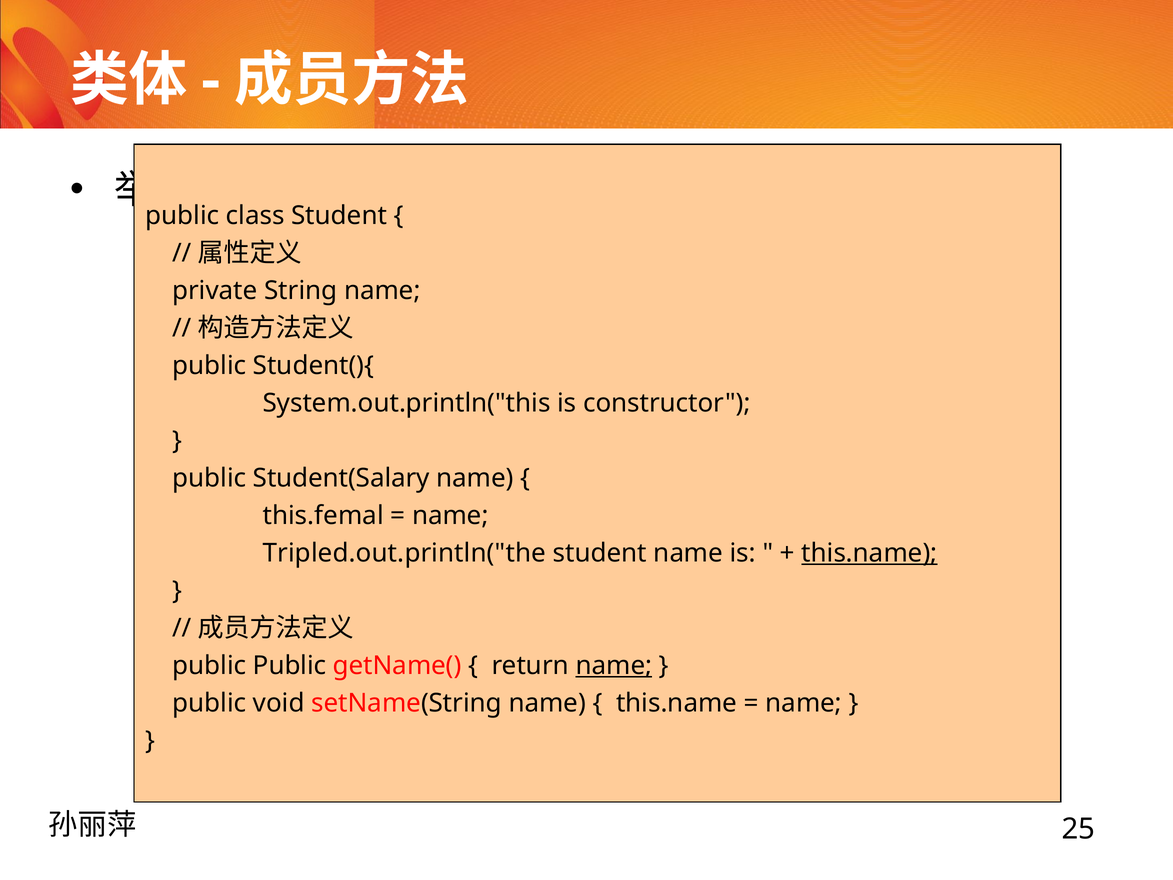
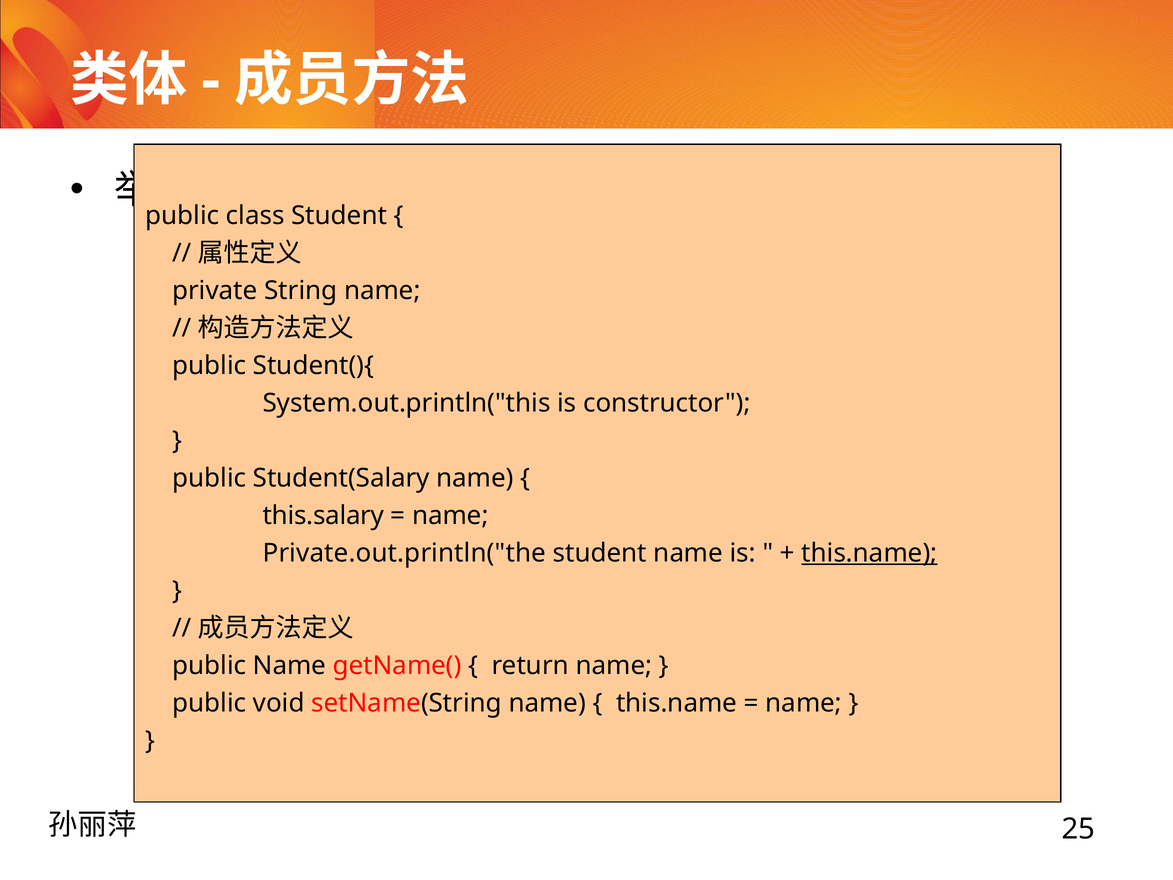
this.femal: this.femal -> this.salary (323, 515)
Tripled.out.println("the: Tripled.out.println("the -> Private.out.println("the (404, 553)
public Public: Public -> Name (290, 665)
name underline: present -> none (614, 665)
